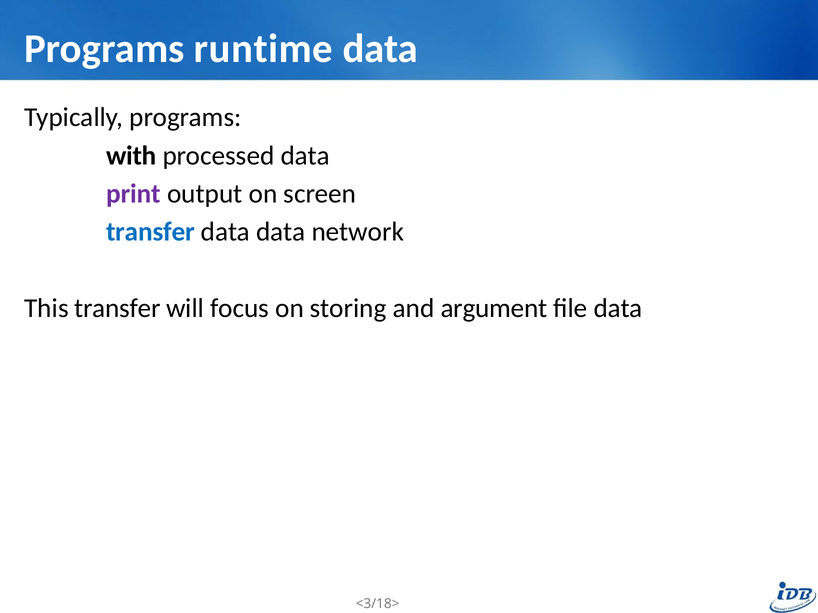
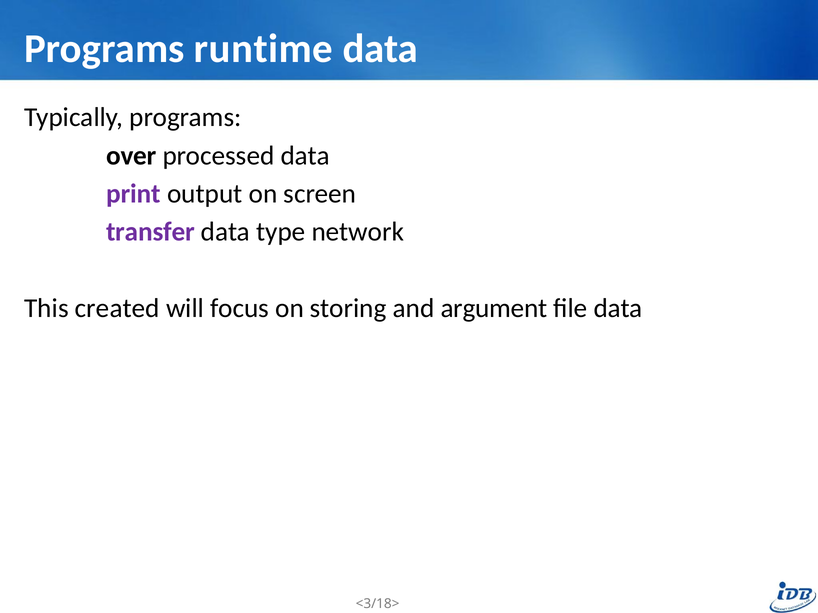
with: with -> over (131, 156)
transfer colour: blue -> purple (150, 232)
data data: data -> type (281, 232)
This transfer: transfer -> created (117, 308)
